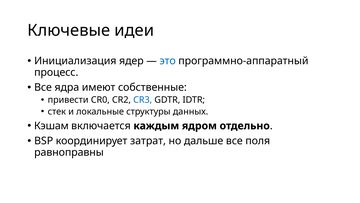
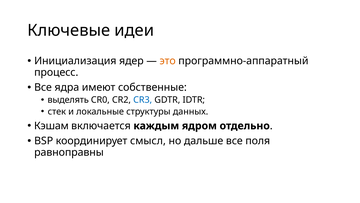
это colour: blue -> orange (168, 61)
привести: привести -> выделять (68, 100)
затрат: затрат -> смысл (148, 141)
